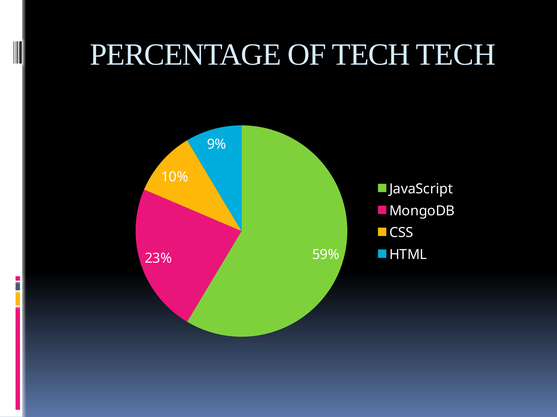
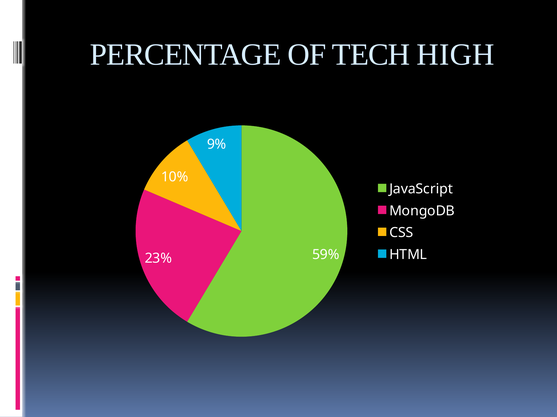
TECH TECH: TECH -> HIGH (456, 55)
